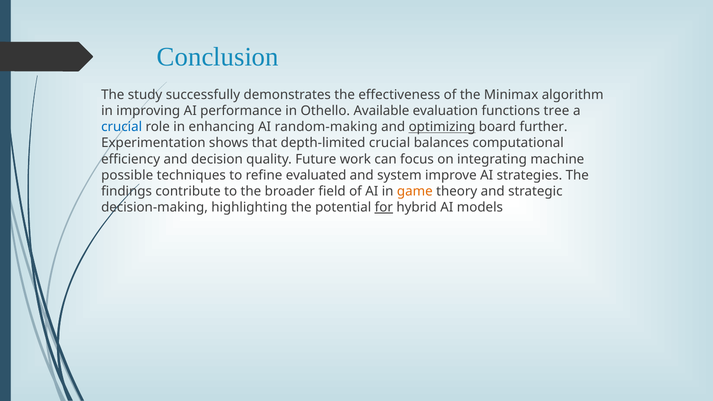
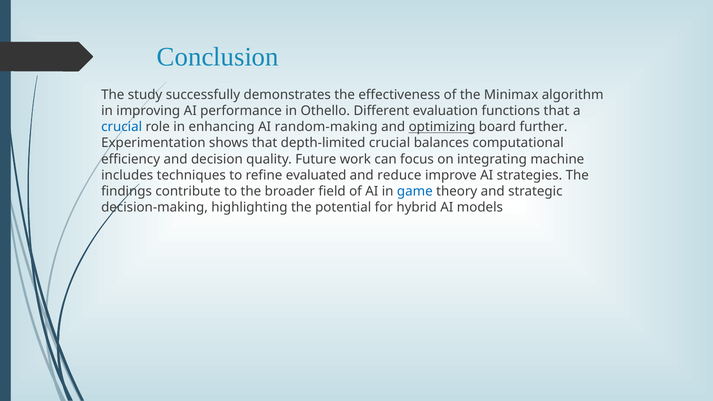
Available: Available -> Different (381, 111)
functions tree: tree -> that (556, 111)
possible: possible -> includes (127, 175)
system: system -> reduce (399, 175)
game colour: orange -> blue (415, 191)
for underline: present -> none (384, 207)
